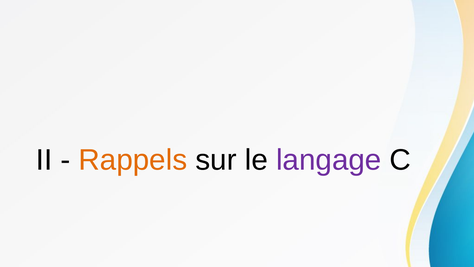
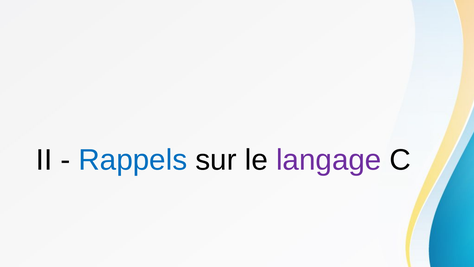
Rappels colour: orange -> blue (133, 160)
